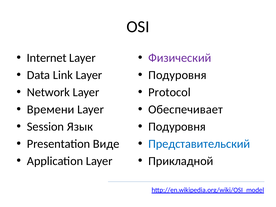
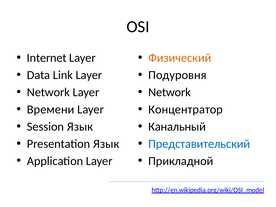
Физический colour: purple -> orange (180, 58)
Protocol: Protocol -> Network (170, 92)
Обеспечивает: Обеспечивает -> Концентратор (186, 109)
Подуровня: Подуровня -> Канальный (177, 127)
Presentation Виде: Виде -> Язык (106, 144)
